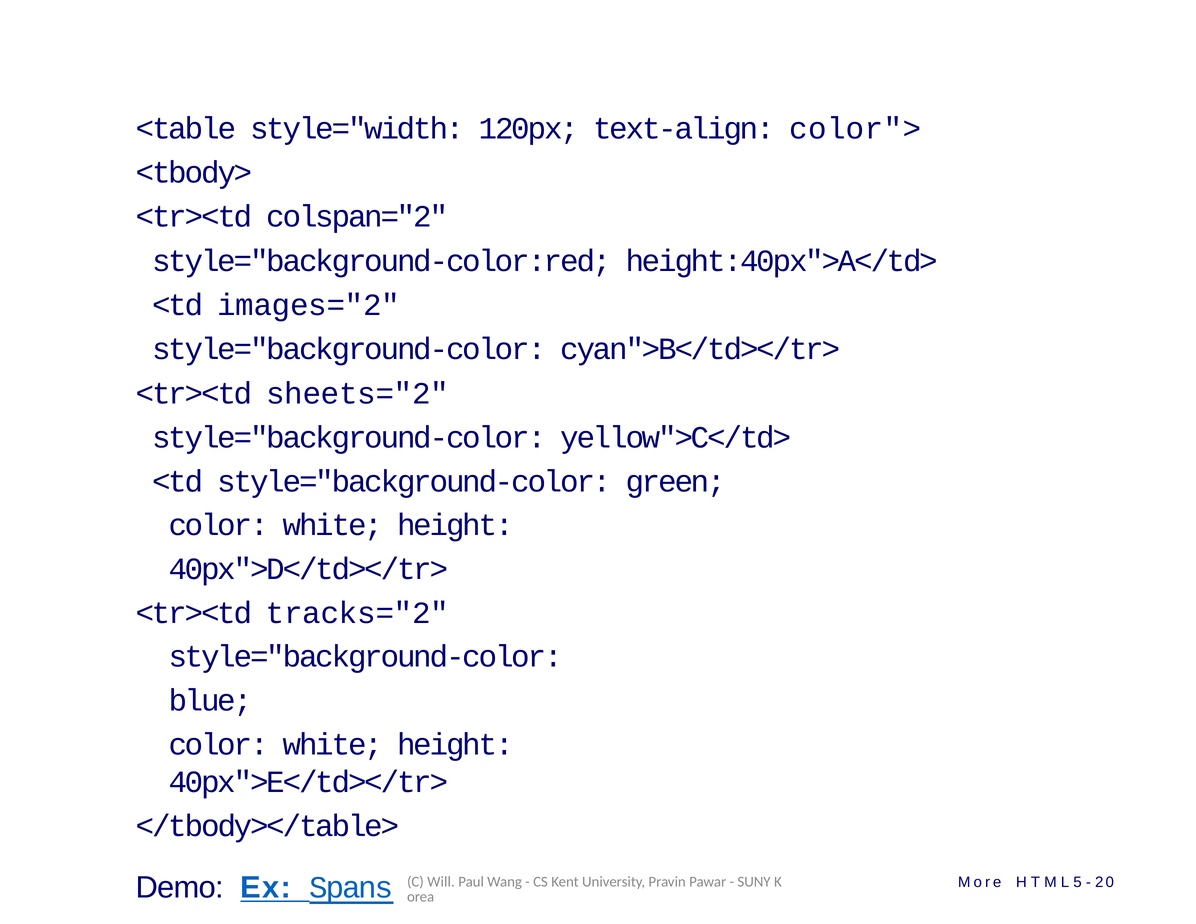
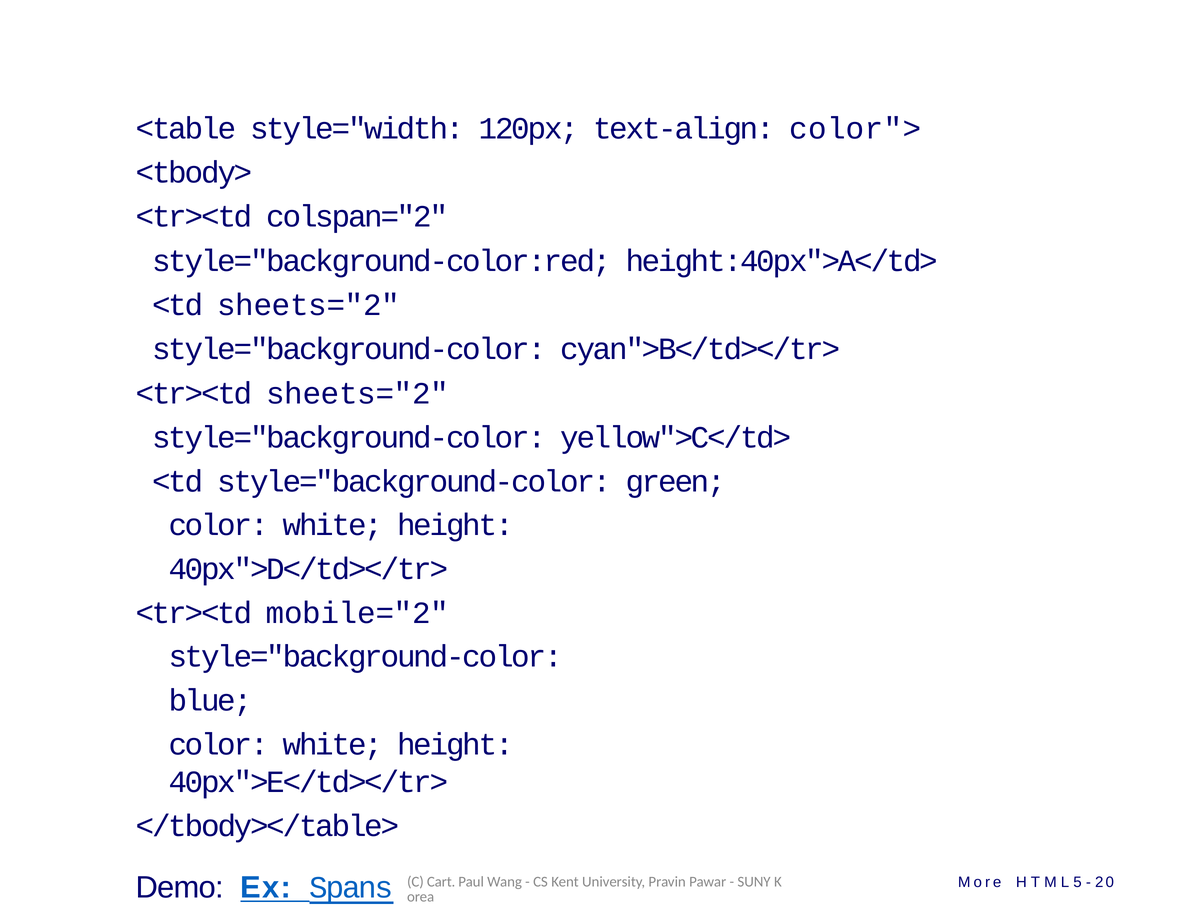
<td images="2: images="2 -> sheets="2 (308, 305)
tracks="2: tracks="2 -> mobile="2 (357, 613)
Will: Will -> Cart (441, 882)
